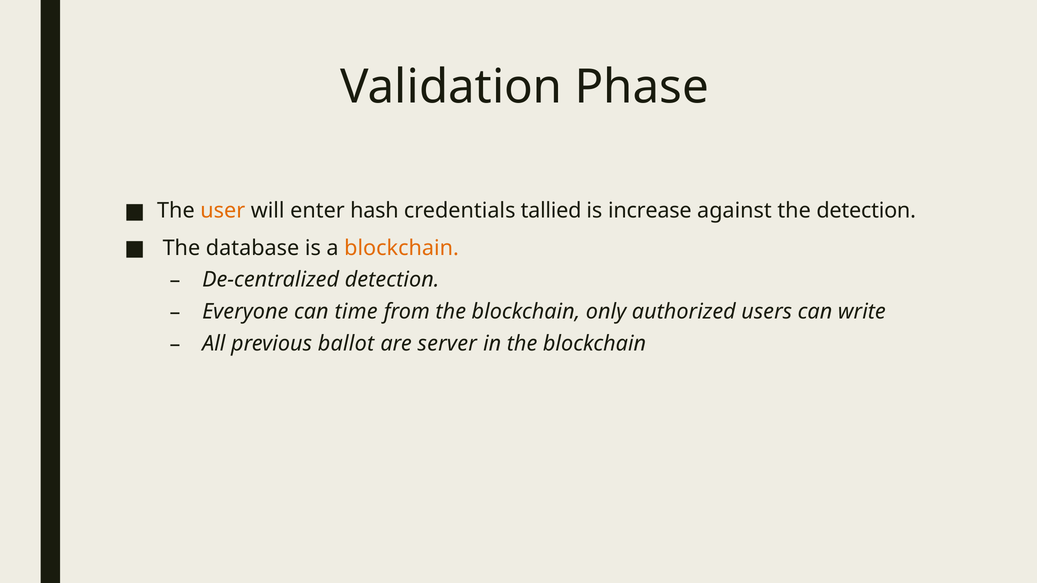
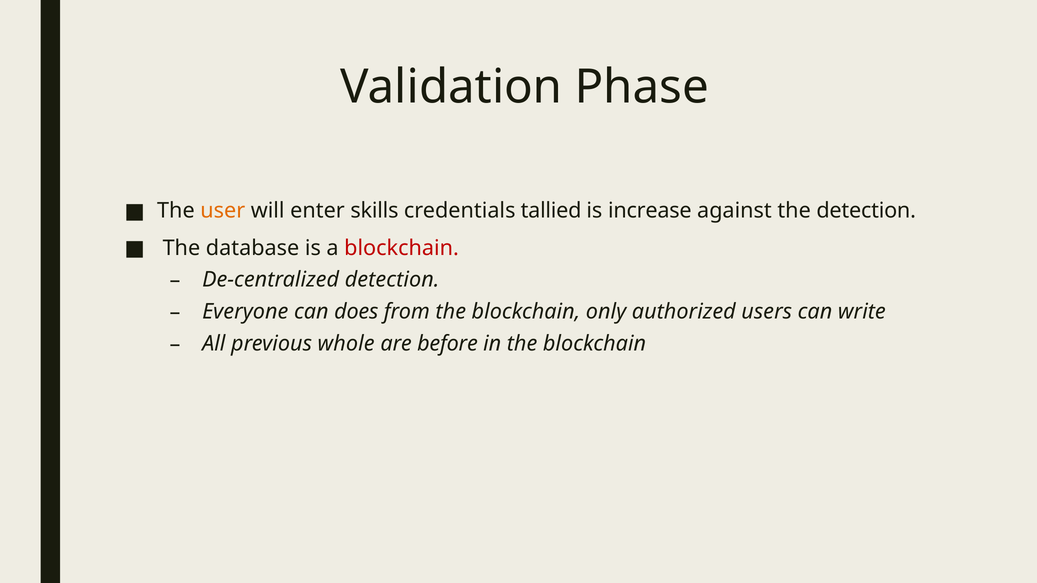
hash: hash -> skills (374, 211)
blockchain colour: orange -> red (402, 248)
time: time -> does (356, 312)
ballot: ballot -> whole (346, 344)
server: server -> before (447, 344)
